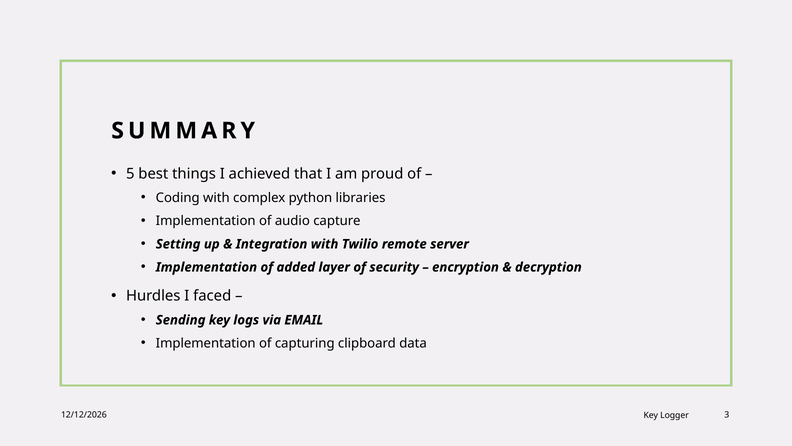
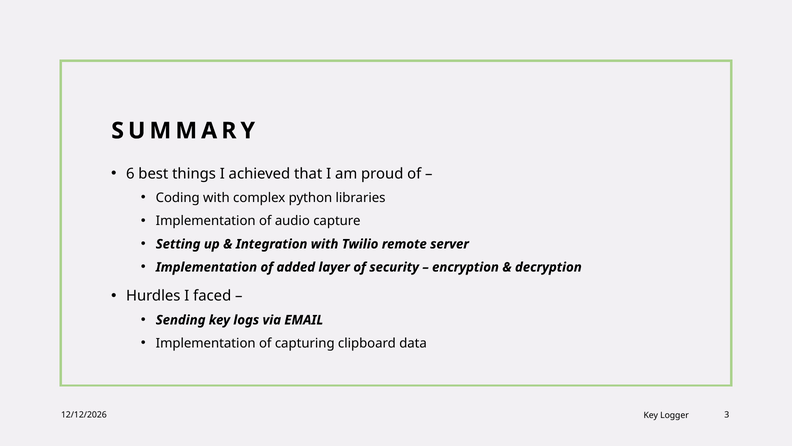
5: 5 -> 6 (130, 174)
